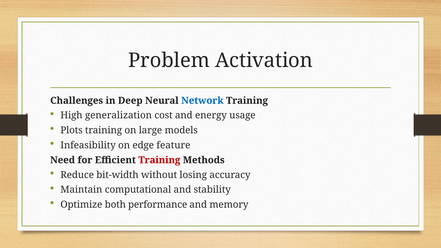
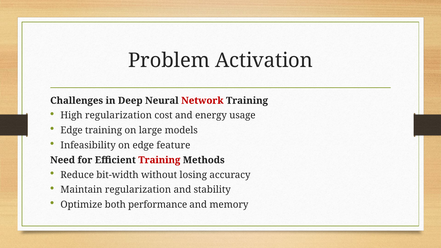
Network colour: blue -> red (202, 101)
High generalization: generalization -> regularization (118, 115)
Plots: Plots -> Edge (72, 130)
Maintain computational: computational -> regularization (138, 190)
